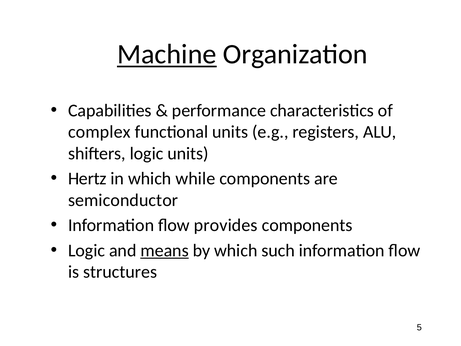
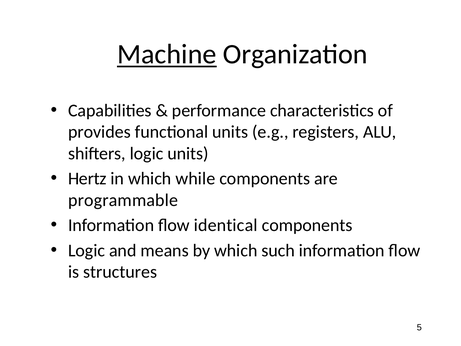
complex: complex -> provides (99, 132)
semiconductor: semiconductor -> programmable (123, 200)
provides: provides -> identical (226, 225)
means underline: present -> none (165, 250)
